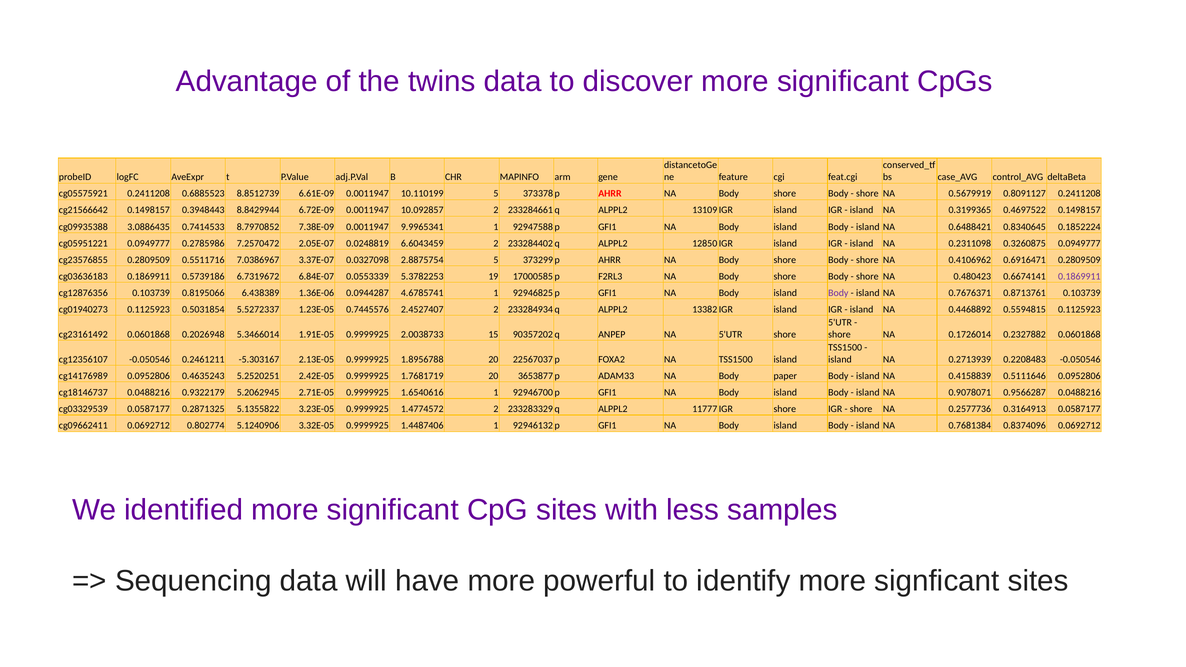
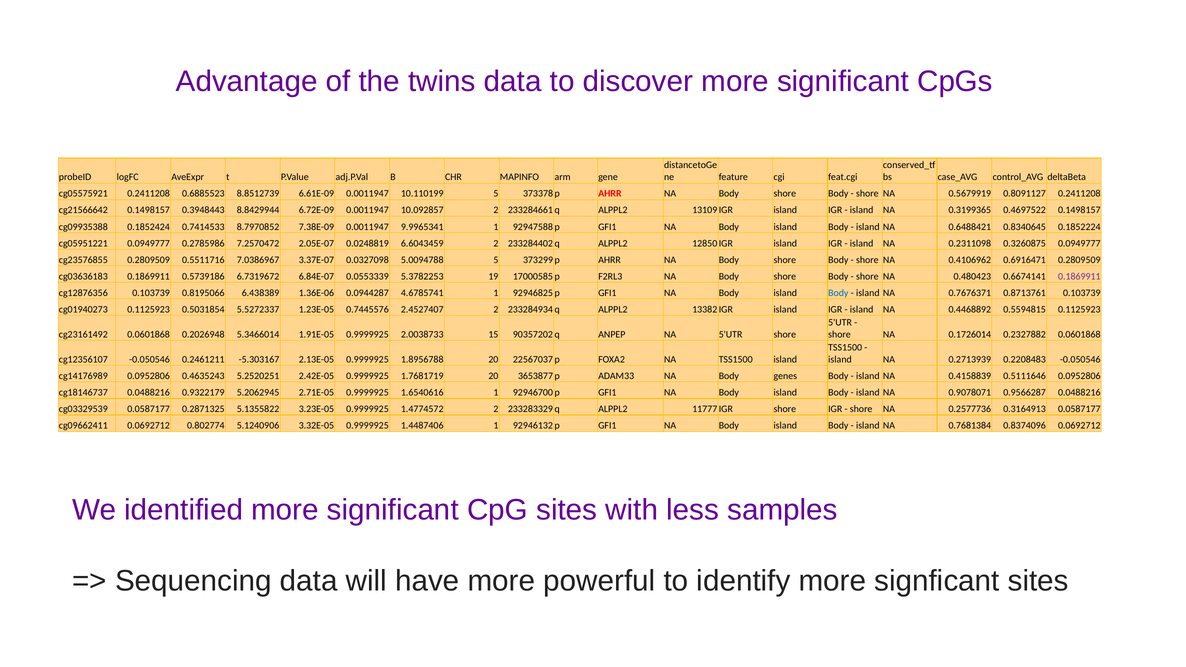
3.0886435: 3.0886435 -> 0.1852424 (149, 227)
2.8875754: 2.8875754 -> 5.0094788 (422, 260)
Body colour: purple -> blue (838, 293)
paper: paper -> genes (785, 376)
